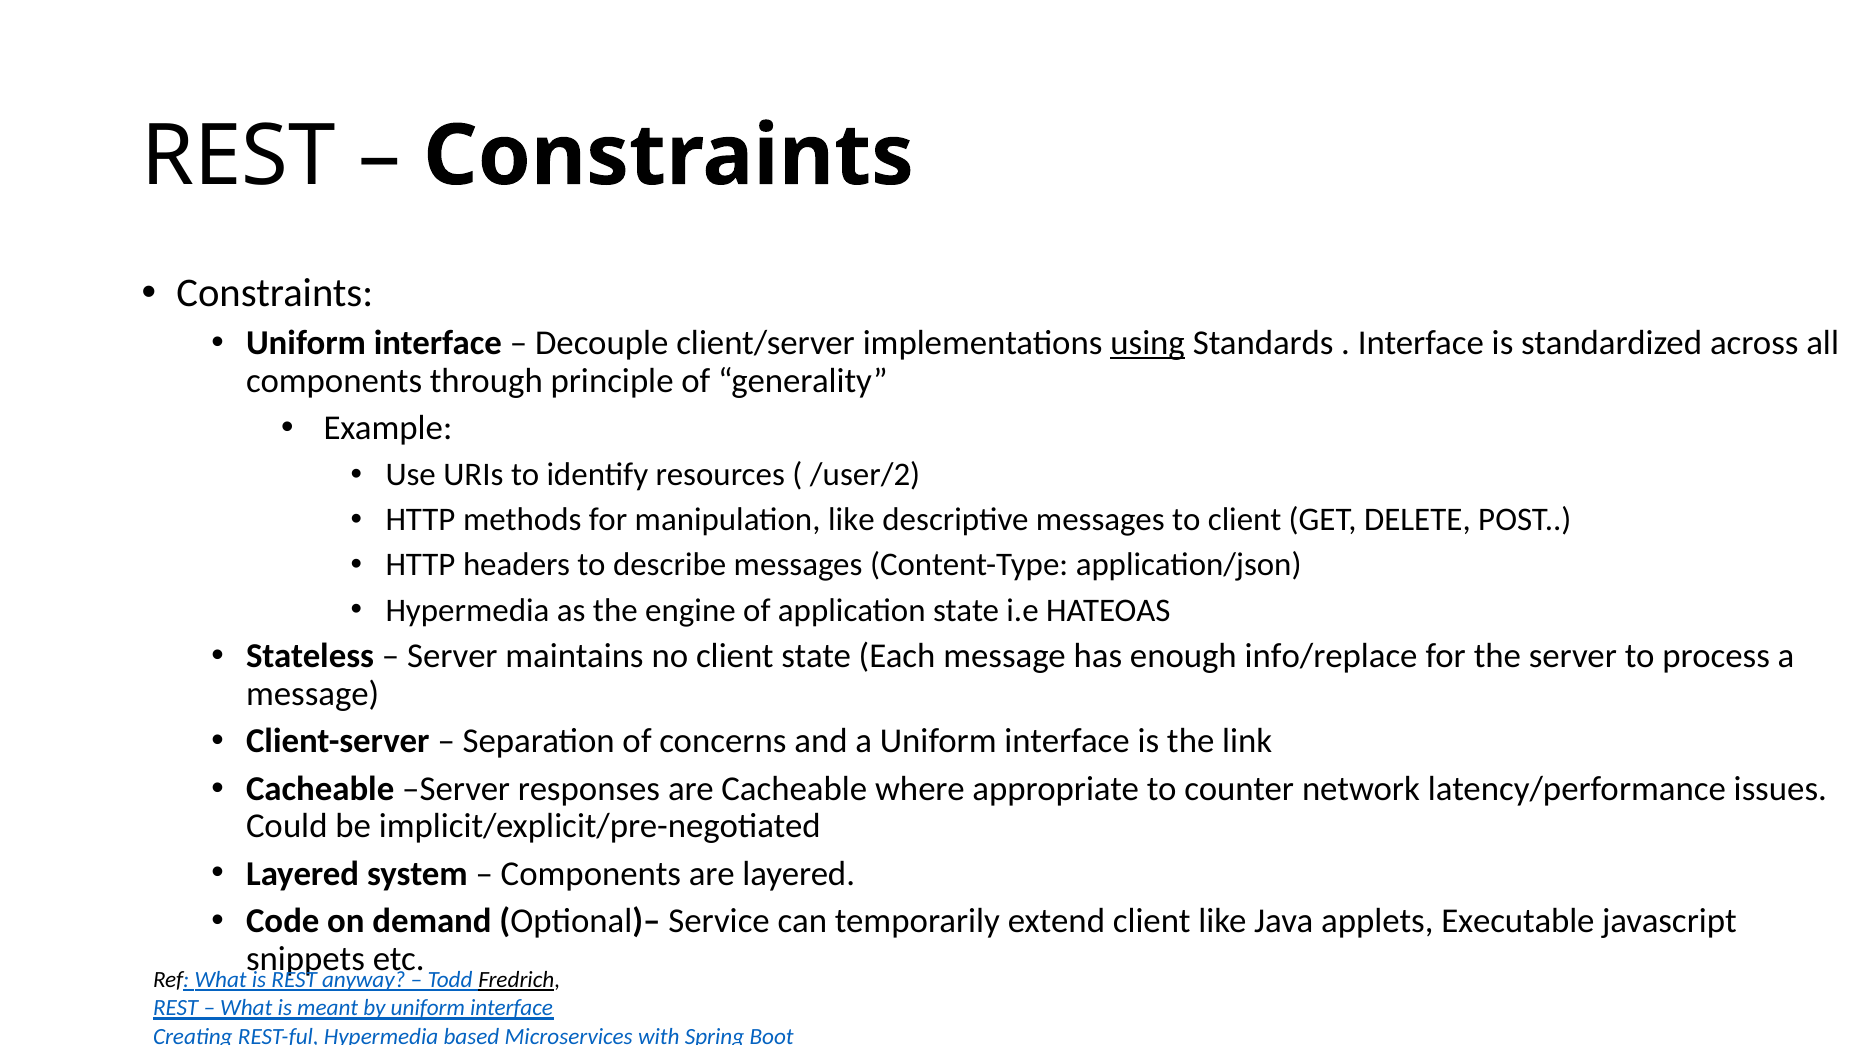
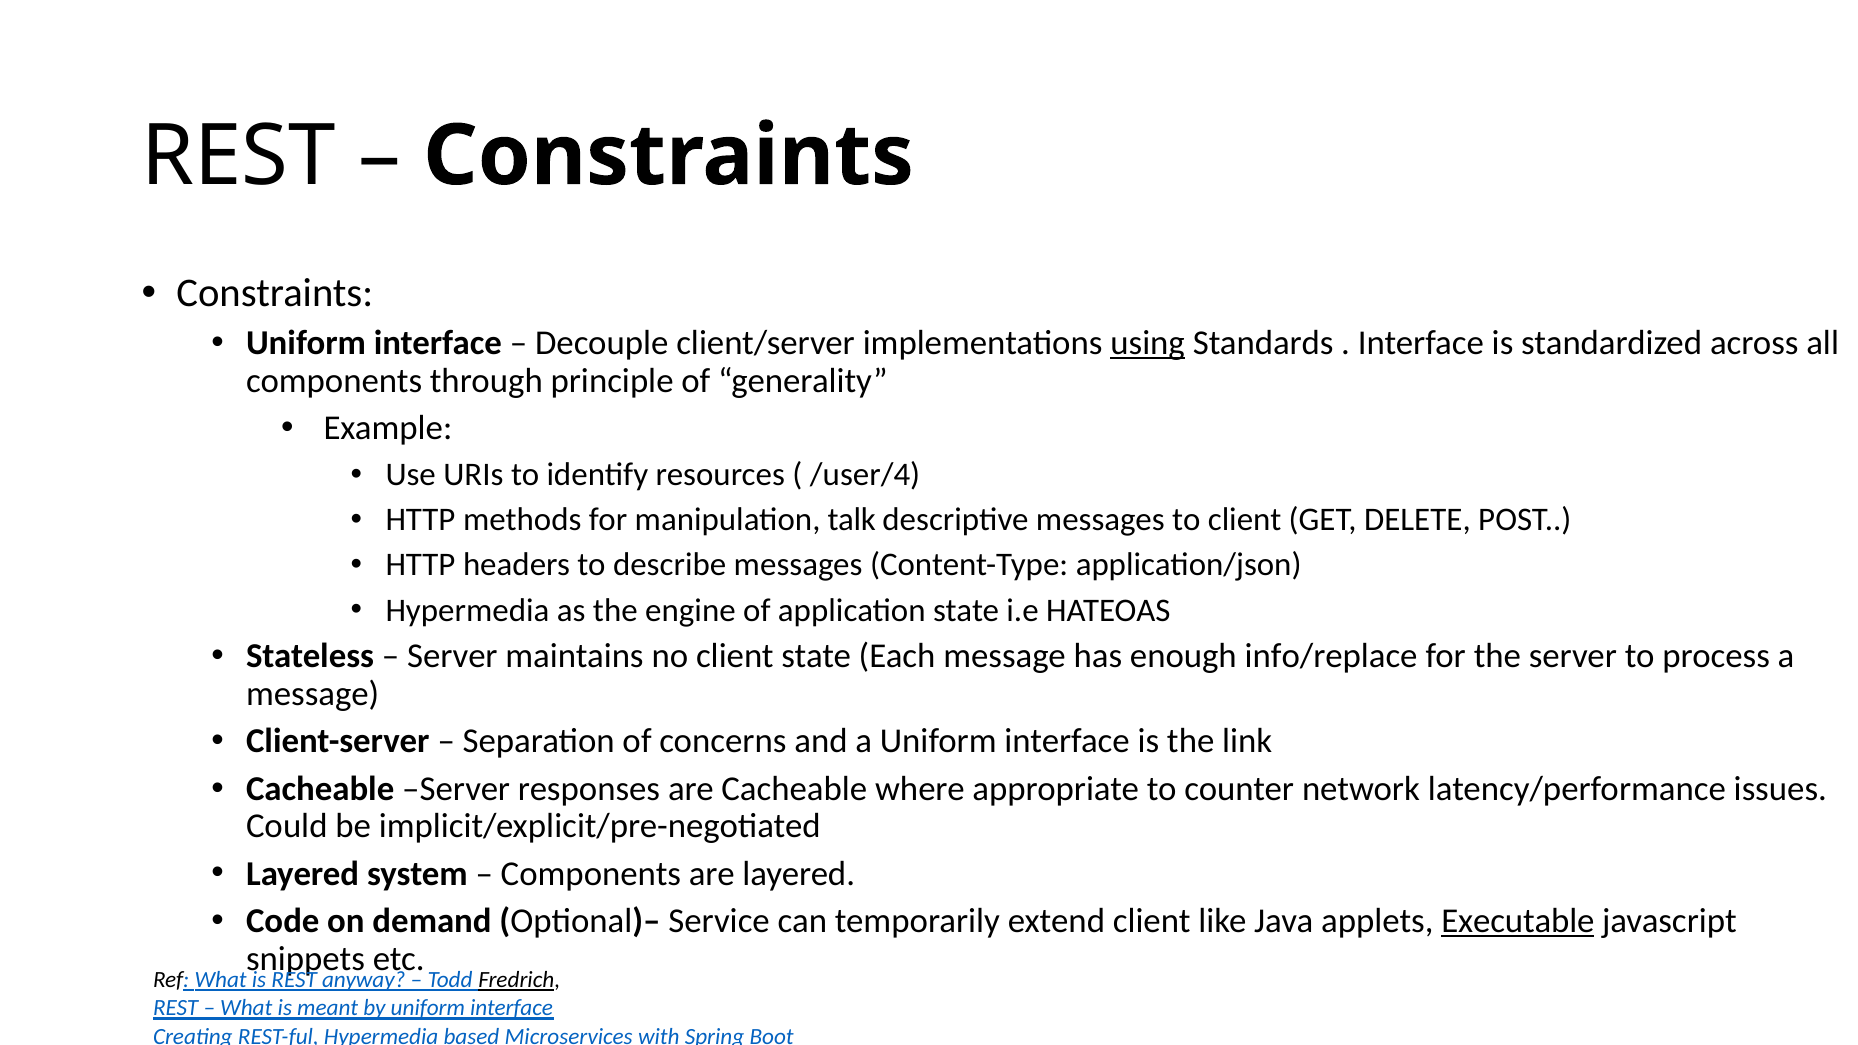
/user/2: /user/2 -> /user/4 (865, 475)
manipulation like: like -> talk (852, 520)
Executable underline: none -> present (1518, 921)
